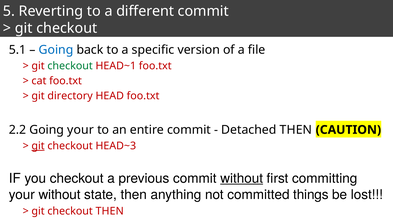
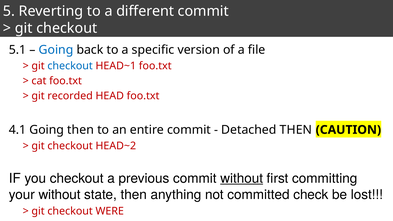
checkout colour: green -> blue (70, 66)
directory: directory -> recorded (70, 96)
2.2: 2.2 -> 4.1 (18, 130)
Going your: your -> then (81, 130)
git underline: present -> none (38, 146)
HEAD~3: HEAD~3 -> HEAD~2 (116, 146)
things: things -> check (311, 195)
checkout THEN: THEN -> WERE (110, 211)
